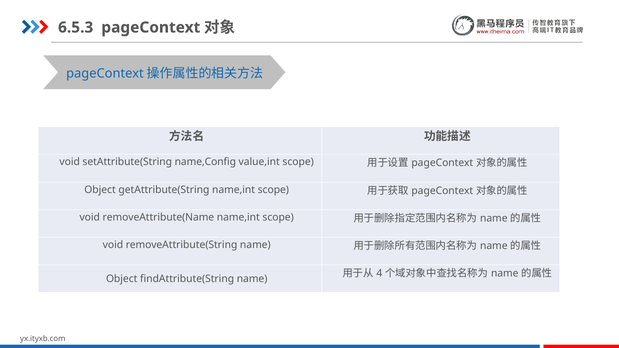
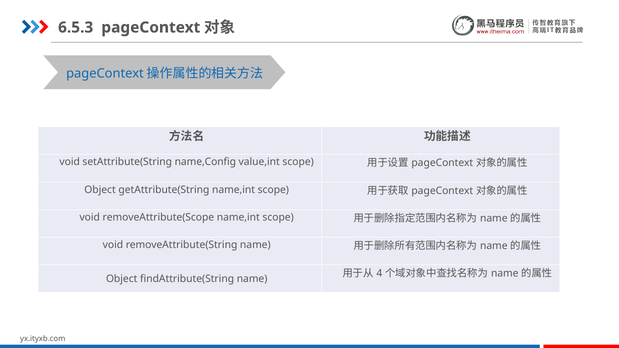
removeAttribute(Name: removeAttribute(Name -> removeAttribute(Scope (158, 217)
